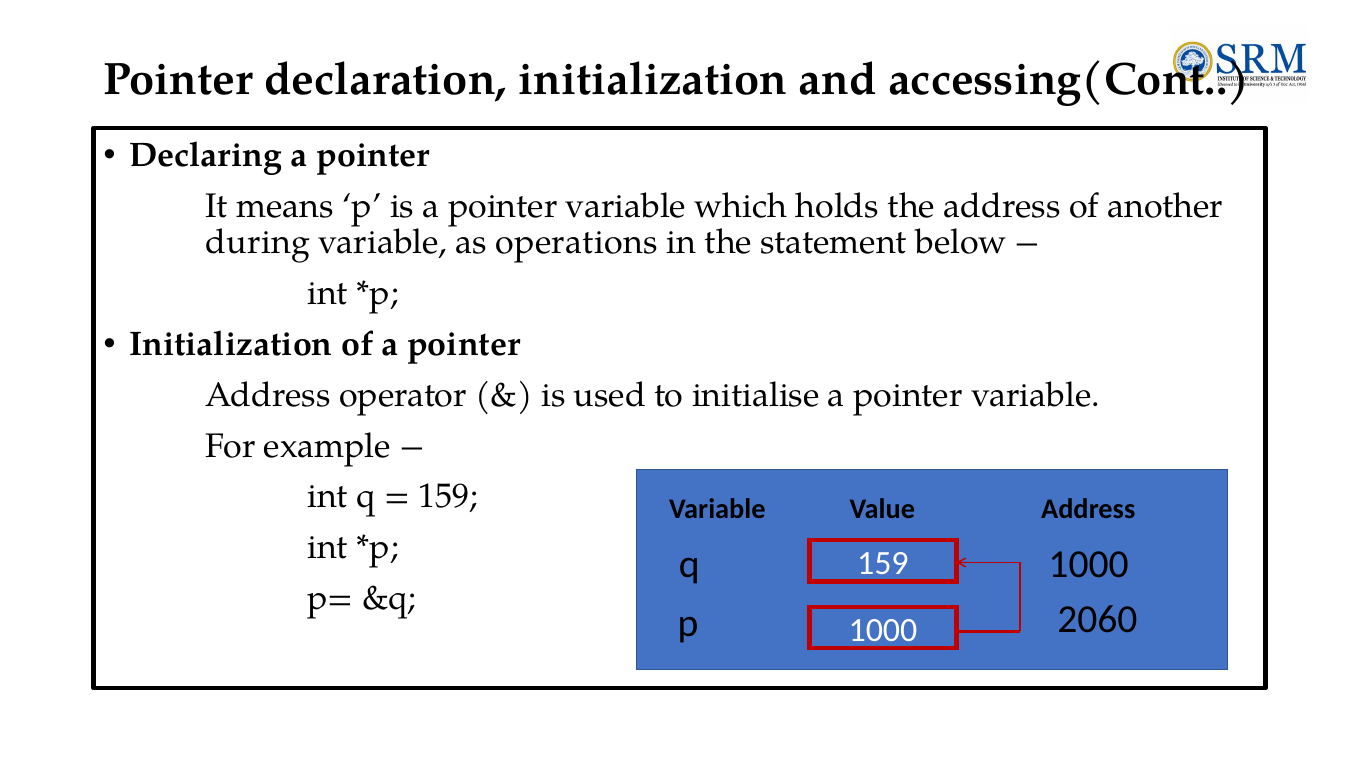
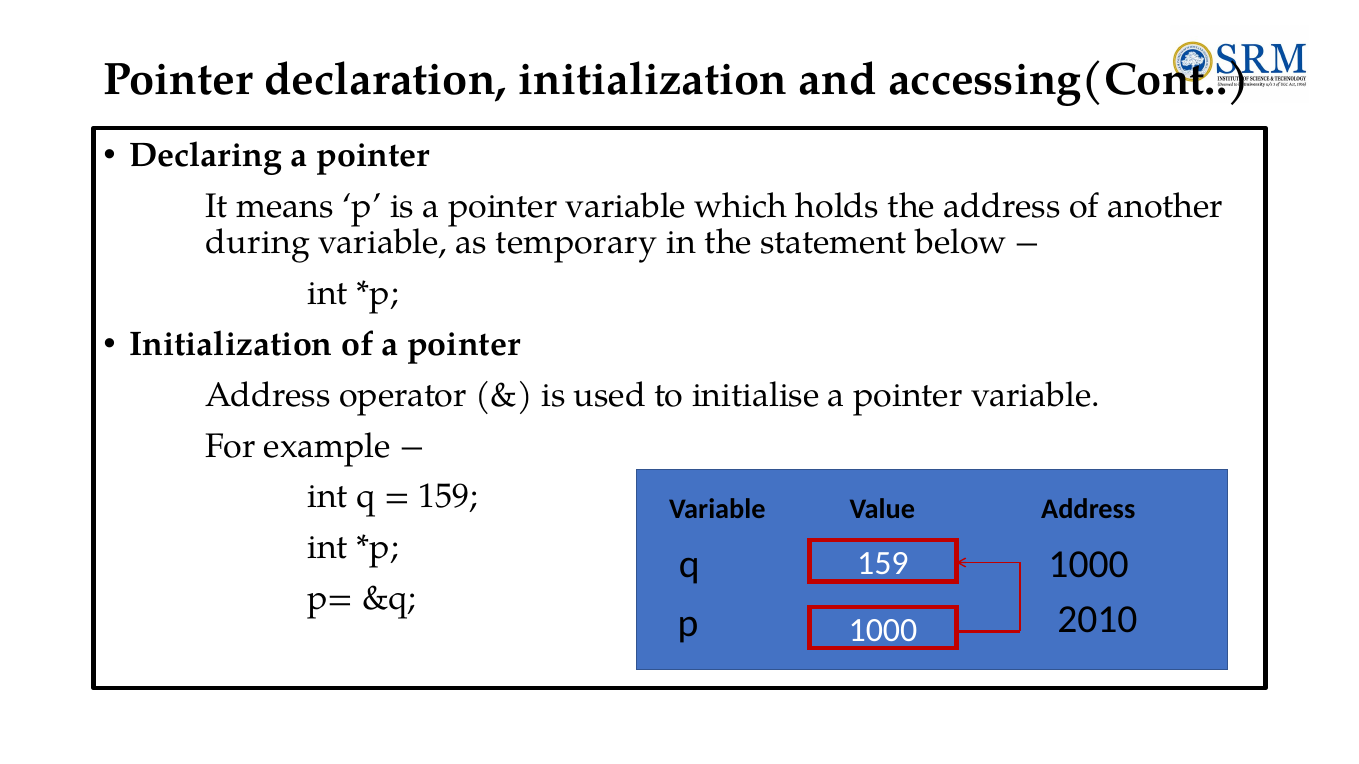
operations: operations -> temporary (577, 243)
2060: 2060 -> 2010 (1097, 619)
